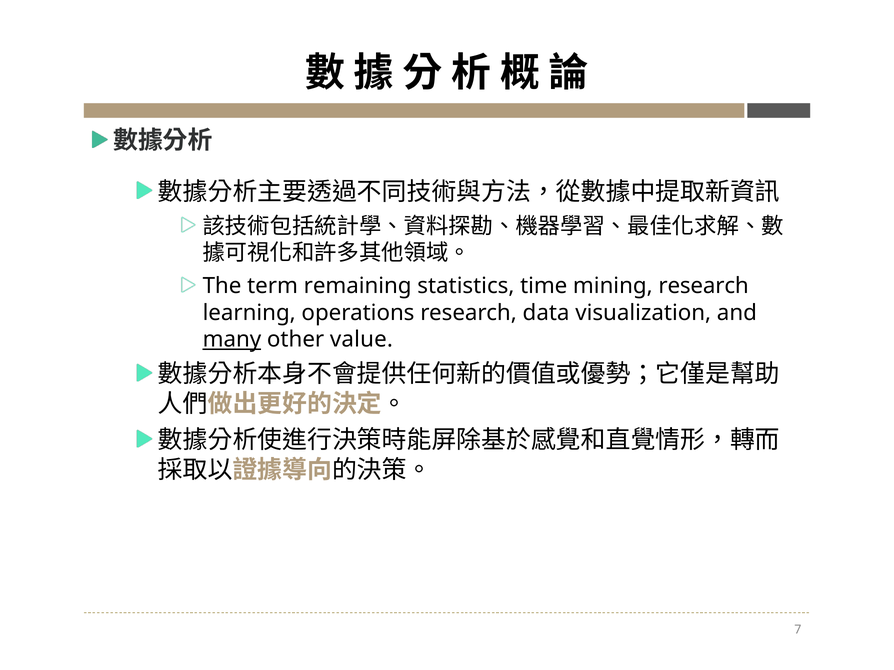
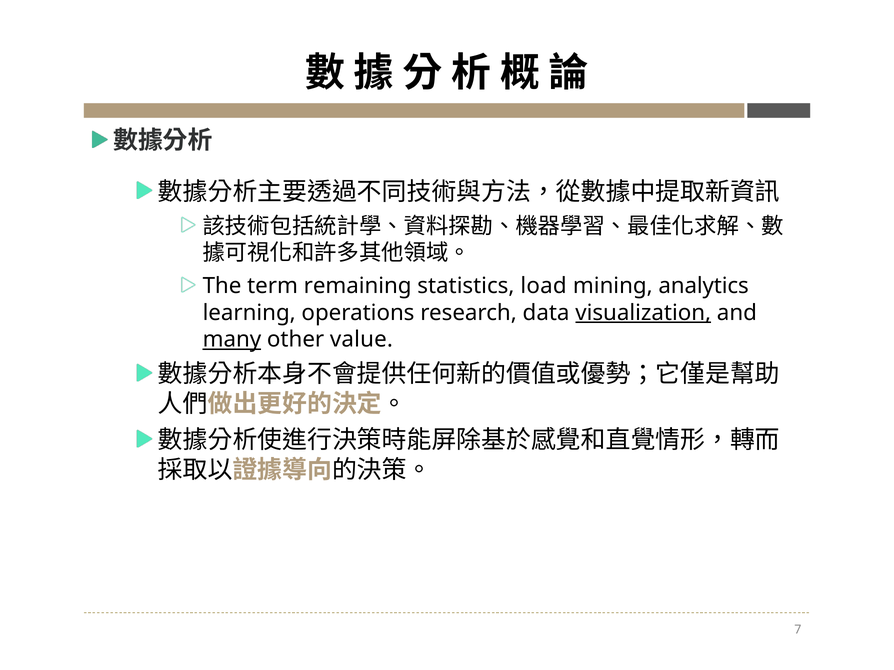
time: time -> load (544, 286)
mining research: research -> analytics (704, 286)
visualization underline: none -> present (643, 313)
